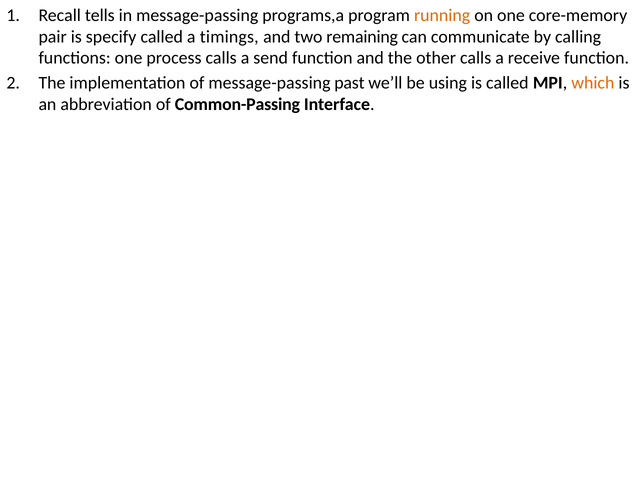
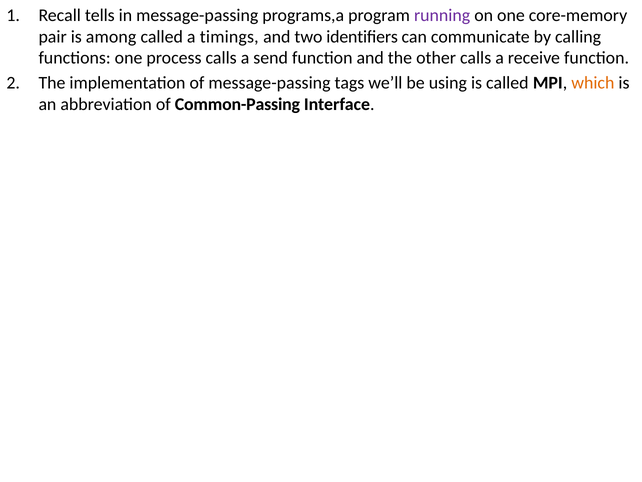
running colour: orange -> purple (442, 15)
specify: specify -> among (111, 37)
remaining: remaining -> identiﬁers (362, 37)
past: past -> tags (349, 83)
